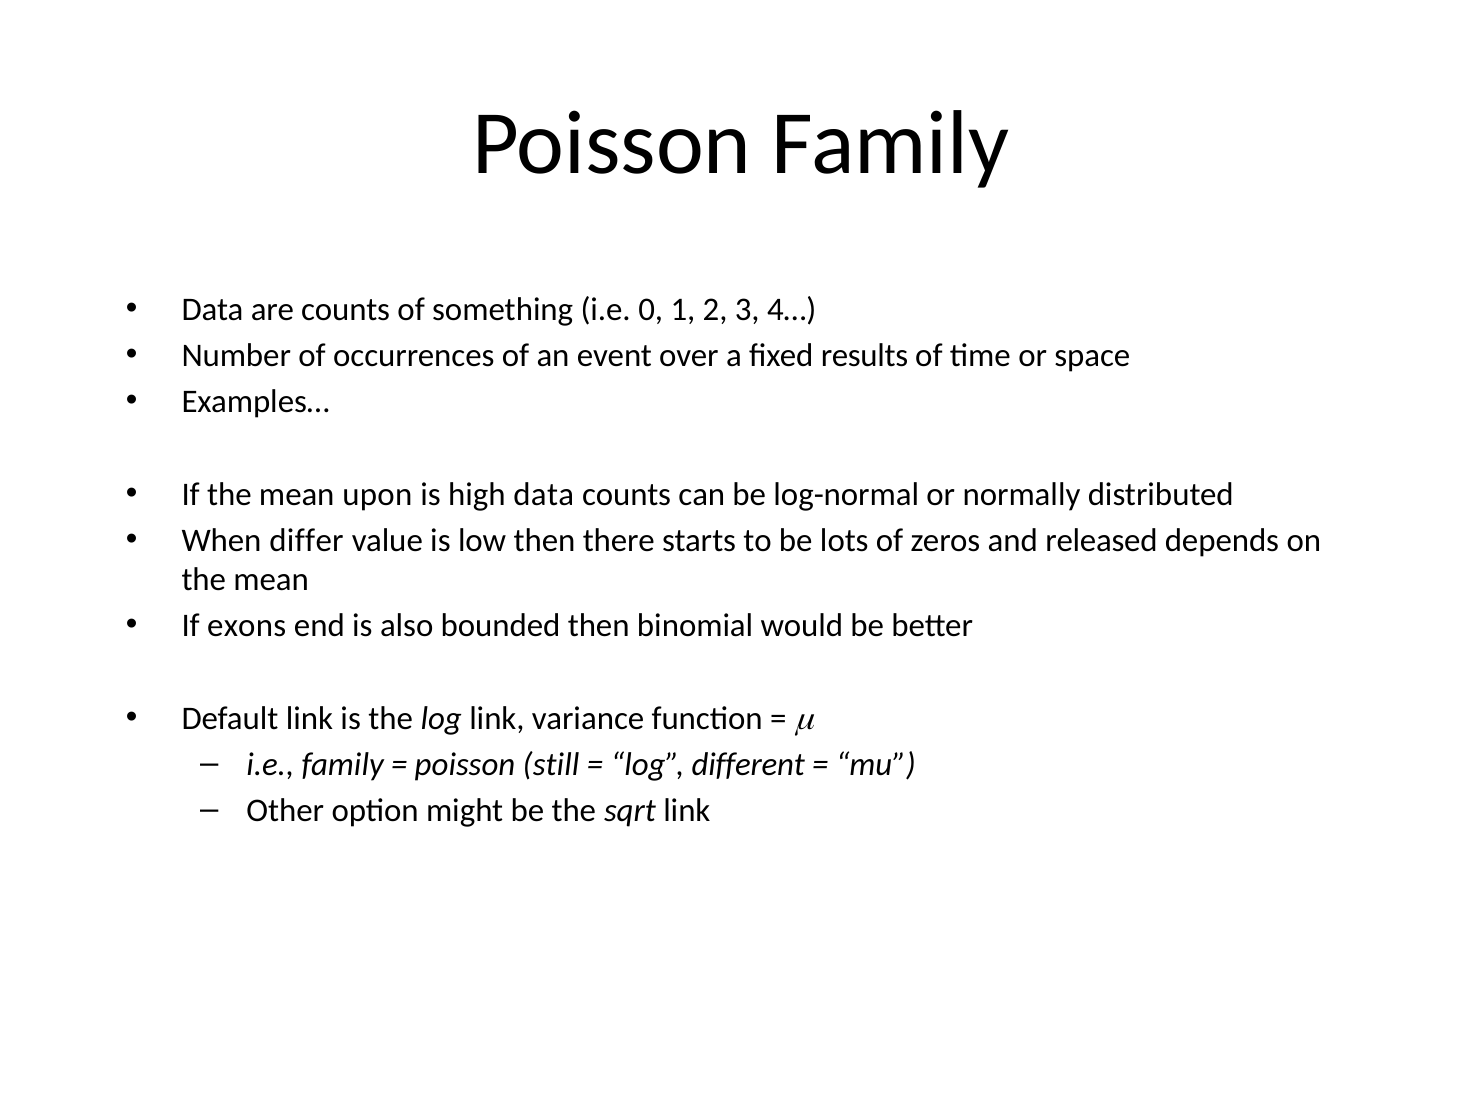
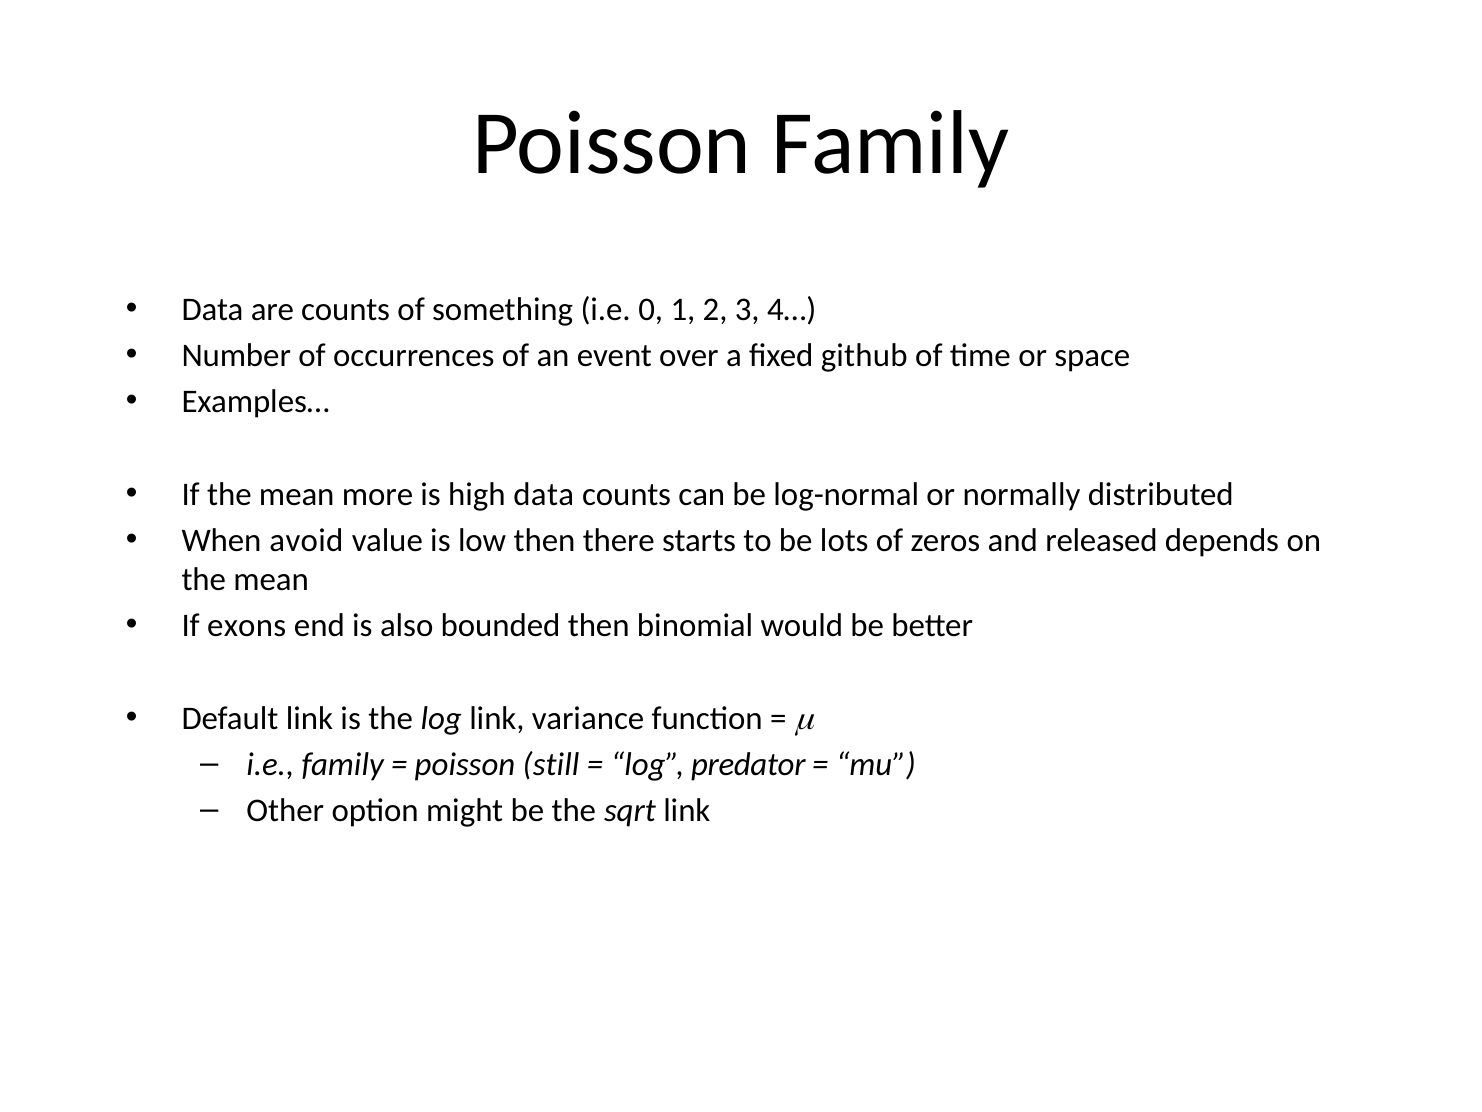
results: results -> github (864, 356)
upon: upon -> more (378, 494)
differ: differ -> avoid (306, 540)
different: different -> predator (748, 764)
